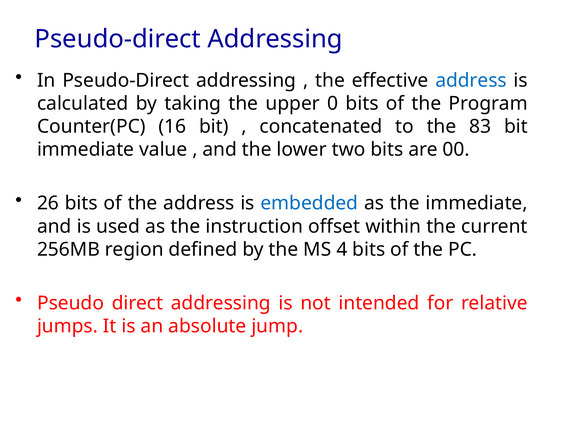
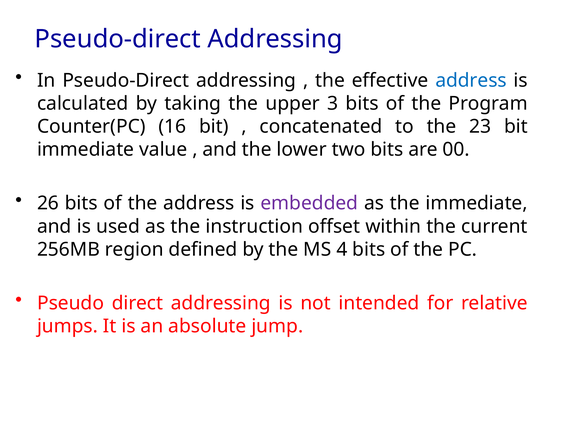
0: 0 -> 3 (333, 104)
83: 83 -> 23 (480, 127)
embedded colour: blue -> purple (309, 204)
